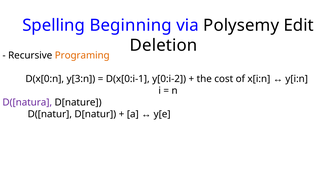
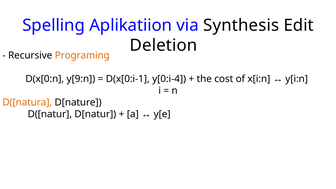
Beginning: Beginning -> Aplikatiion (131, 25)
Polysemy: Polysemy -> Synthesis (241, 25)
y[3:n: y[3:n -> y[9:n (81, 79)
y[0:i-2: y[0:i-2 -> y[0:i-4 (169, 79)
D([natura colour: purple -> orange (27, 102)
